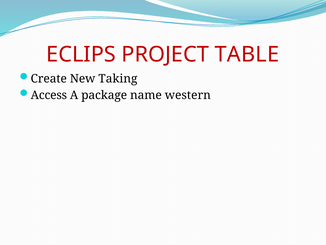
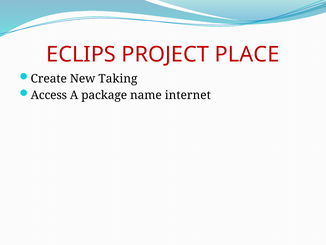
TABLE: TABLE -> PLACE (247, 54)
western: western -> internet (188, 95)
